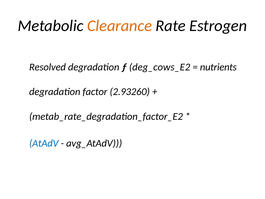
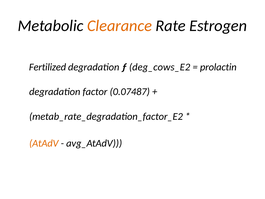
Resolved: Resolved -> Fertilized (48, 67)
nutrients: nutrients -> prolactin (218, 67)
2.93260: 2.93260 -> 0.07487 (130, 92)
AtAdV colour: blue -> orange (44, 143)
